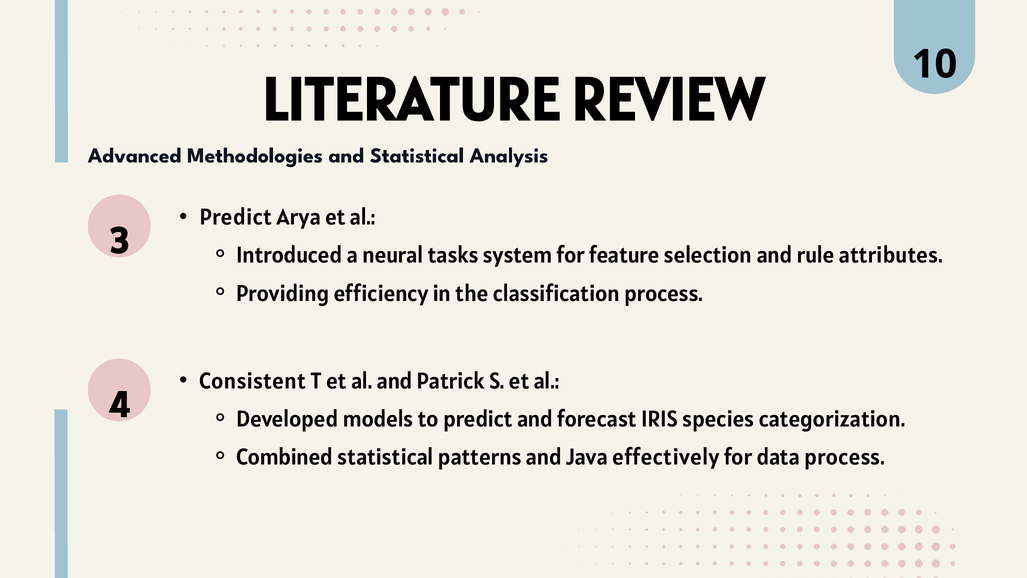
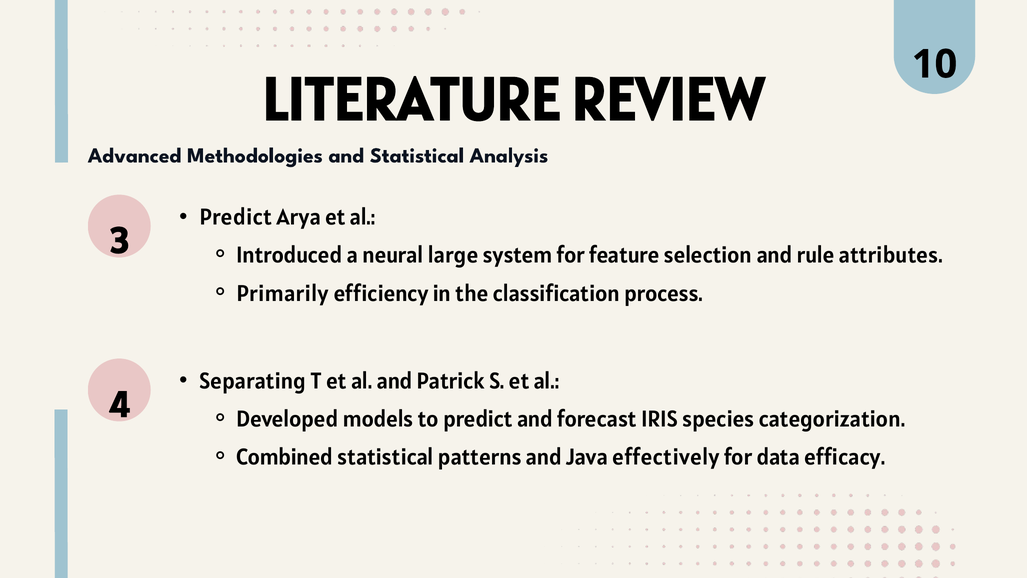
tasks: tasks -> large (453, 255)
Providing: Providing -> Primarily (283, 293)
Consistent: Consistent -> Separating (253, 381)
data process: process -> efficacy (845, 457)
